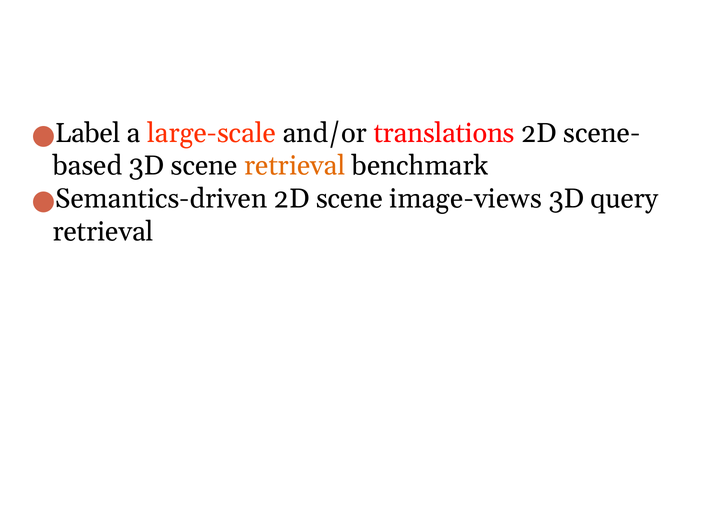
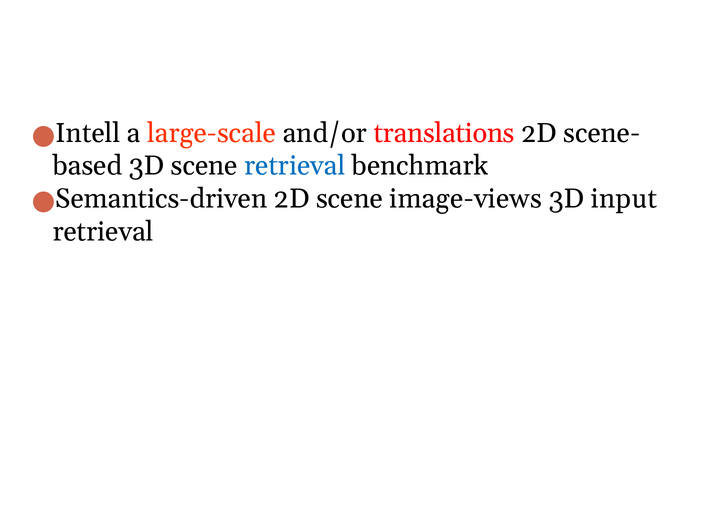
Label: Label -> Intell (88, 133)
retrieval colour: orange -> blue (295, 166)
query: query -> input (624, 199)
